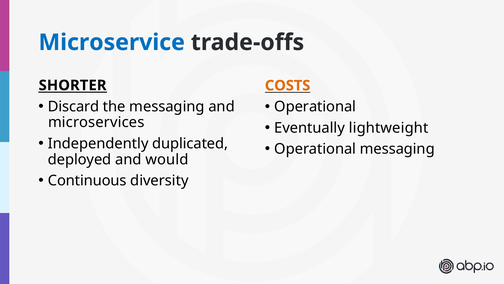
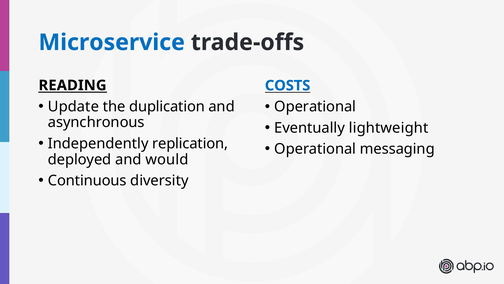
SHORTER: SHORTER -> READING (73, 85)
COSTS colour: orange -> blue (288, 85)
Discard: Discard -> Update (73, 106)
the messaging: messaging -> duplication (167, 106)
microservices: microservices -> asynchronous (96, 122)
duplicated: duplicated -> replication (190, 143)
